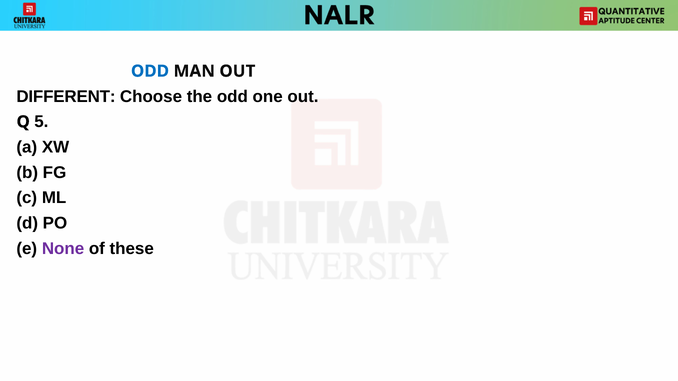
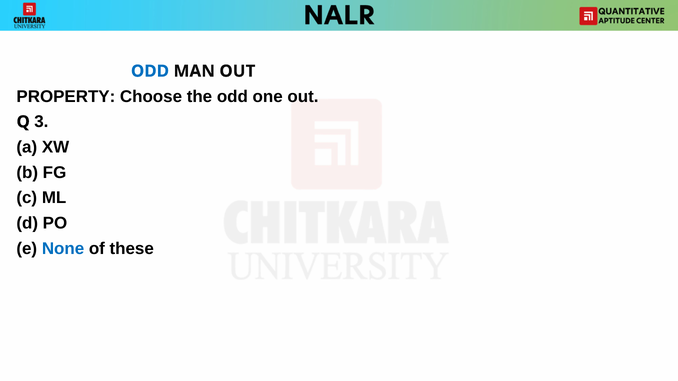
DIFFERENT: DIFFERENT -> PROPERTY (66, 97)
5: 5 -> 3 (41, 122)
None colour: purple -> blue (63, 249)
